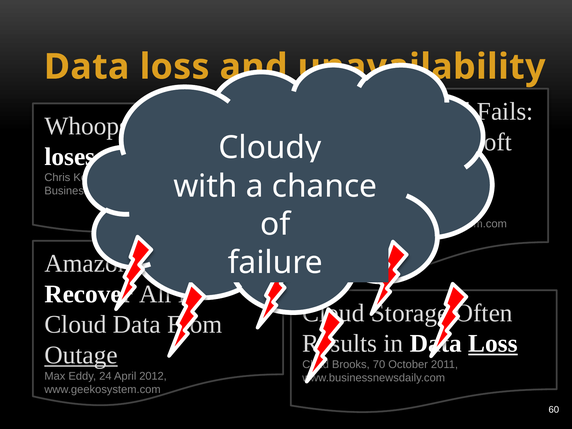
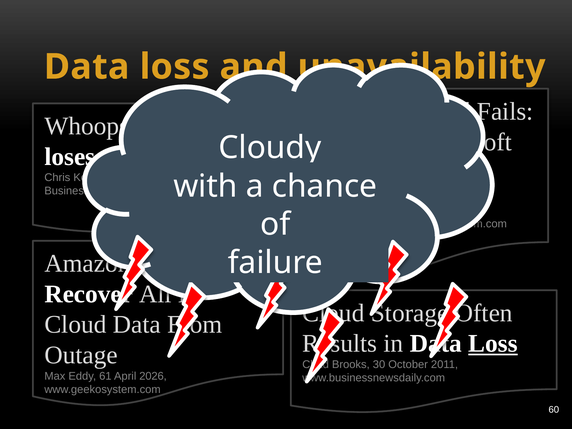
Outage underline: present -> none (81, 355)
70: 70 -> 30 (379, 364)
24: 24 -> 61 (105, 376)
2012: 2012 -> 2026 (153, 376)
